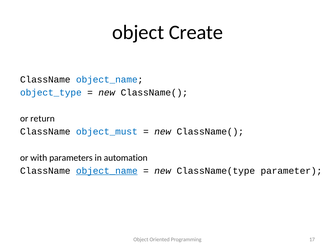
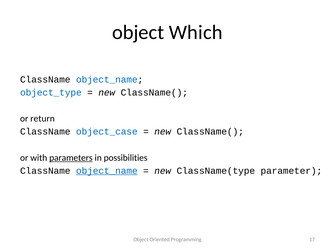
Create: Create -> Which (196, 32)
object_must: object_must -> object_case (107, 132)
parameters underline: none -> present (71, 158)
automation: automation -> possibilities (126, 158)
